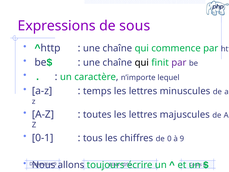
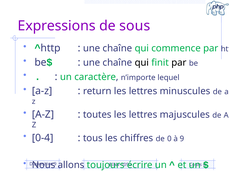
par colour: purple -> black (179, 63)
temps: temps -> return (97, 91)
0-1: 0-1 -> 0-4 (43, 138)
